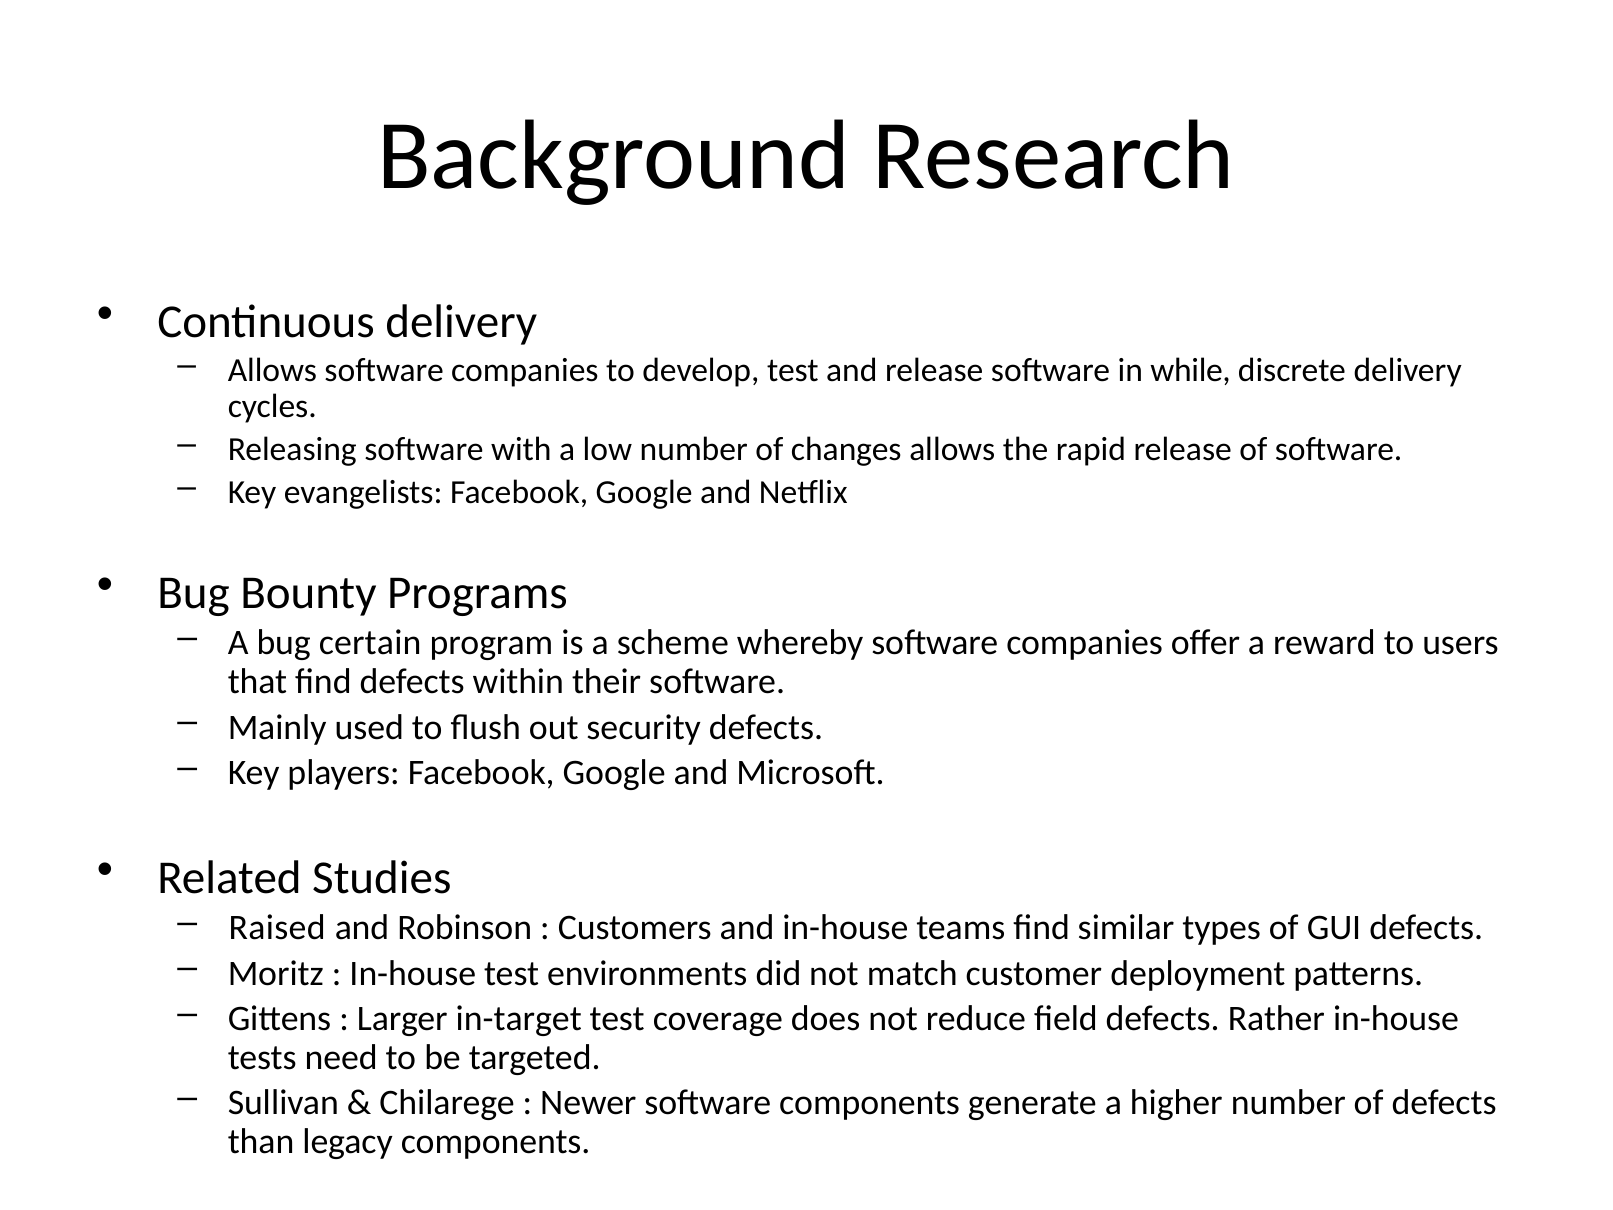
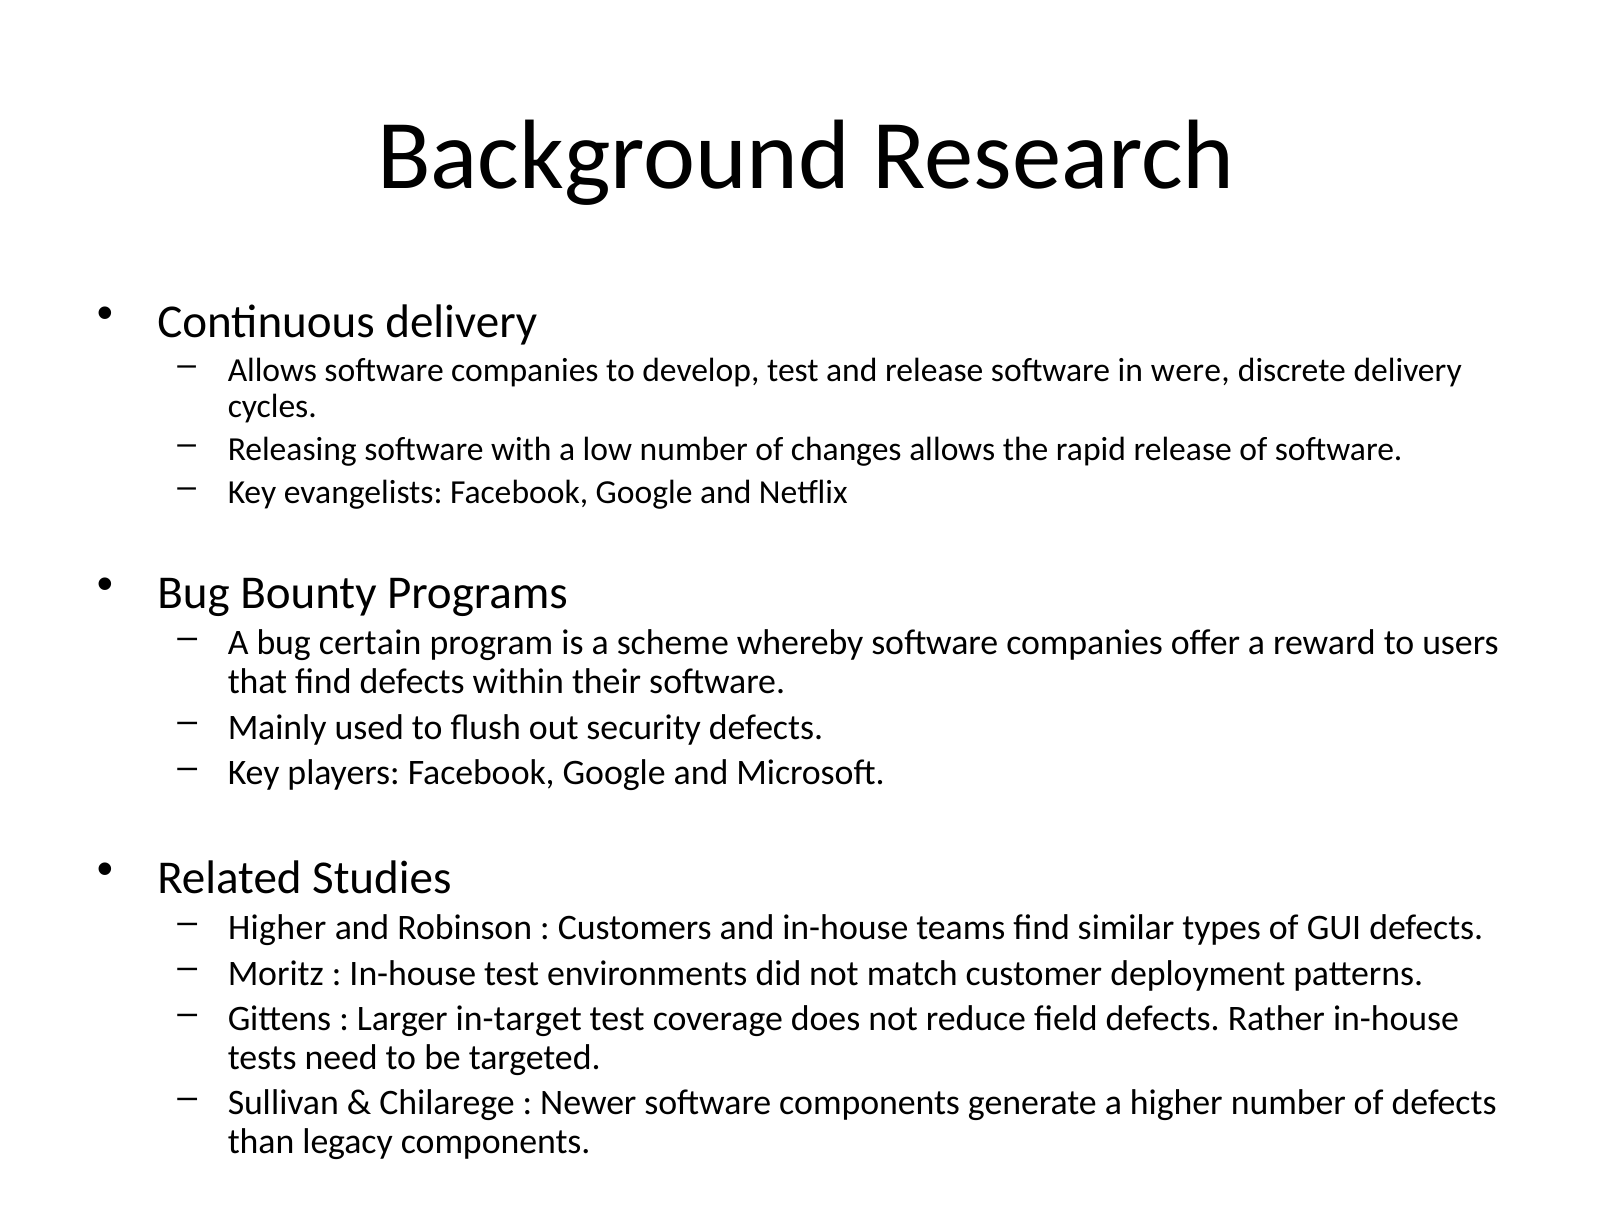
while: while -> were (1190, 370)
Raised: Raised -> Higher (277, 928)
